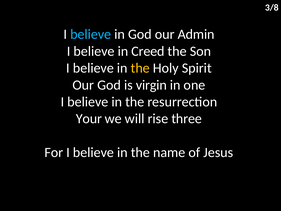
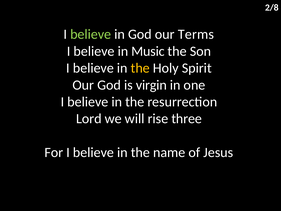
3/8: 3/8 -> 2/8 (272, 8)
believe colour: light blue -> light green (91, 34)
Admin: Admin -> Terms (196, 34)
Creed: Creed -> Music (148, 51)
Your: Your -> Lord (89, 119)
